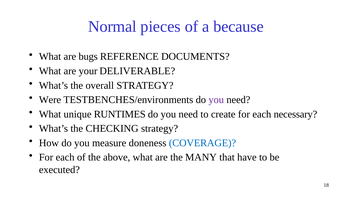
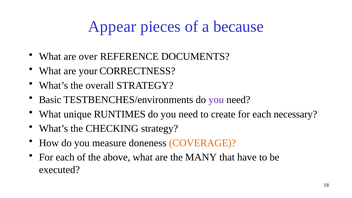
Normal: Normal -> Appear (112, 26)
bugs: bugs -> over (88, 57)
DELIVERABLE: DELIVERABLE -> CORRECTNESS (137, 71)
Were: Were -> Basic (50, 100)
COVERAGE colour: blue -> orange (203, 143)
